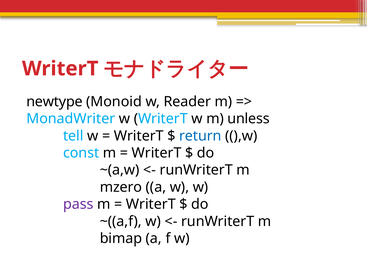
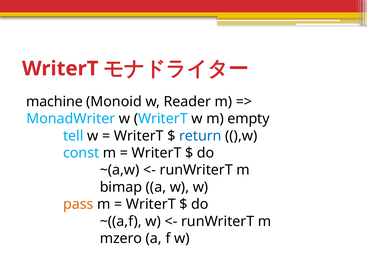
newtype: newtype -> machine (55, 102)
unless: unless -> empty (249, 119)
mzero: mzero -> bimap (121, 187)
pass colour: purple -> orange (78, 204)
bimap: bimap -> mzero (121, 239)
